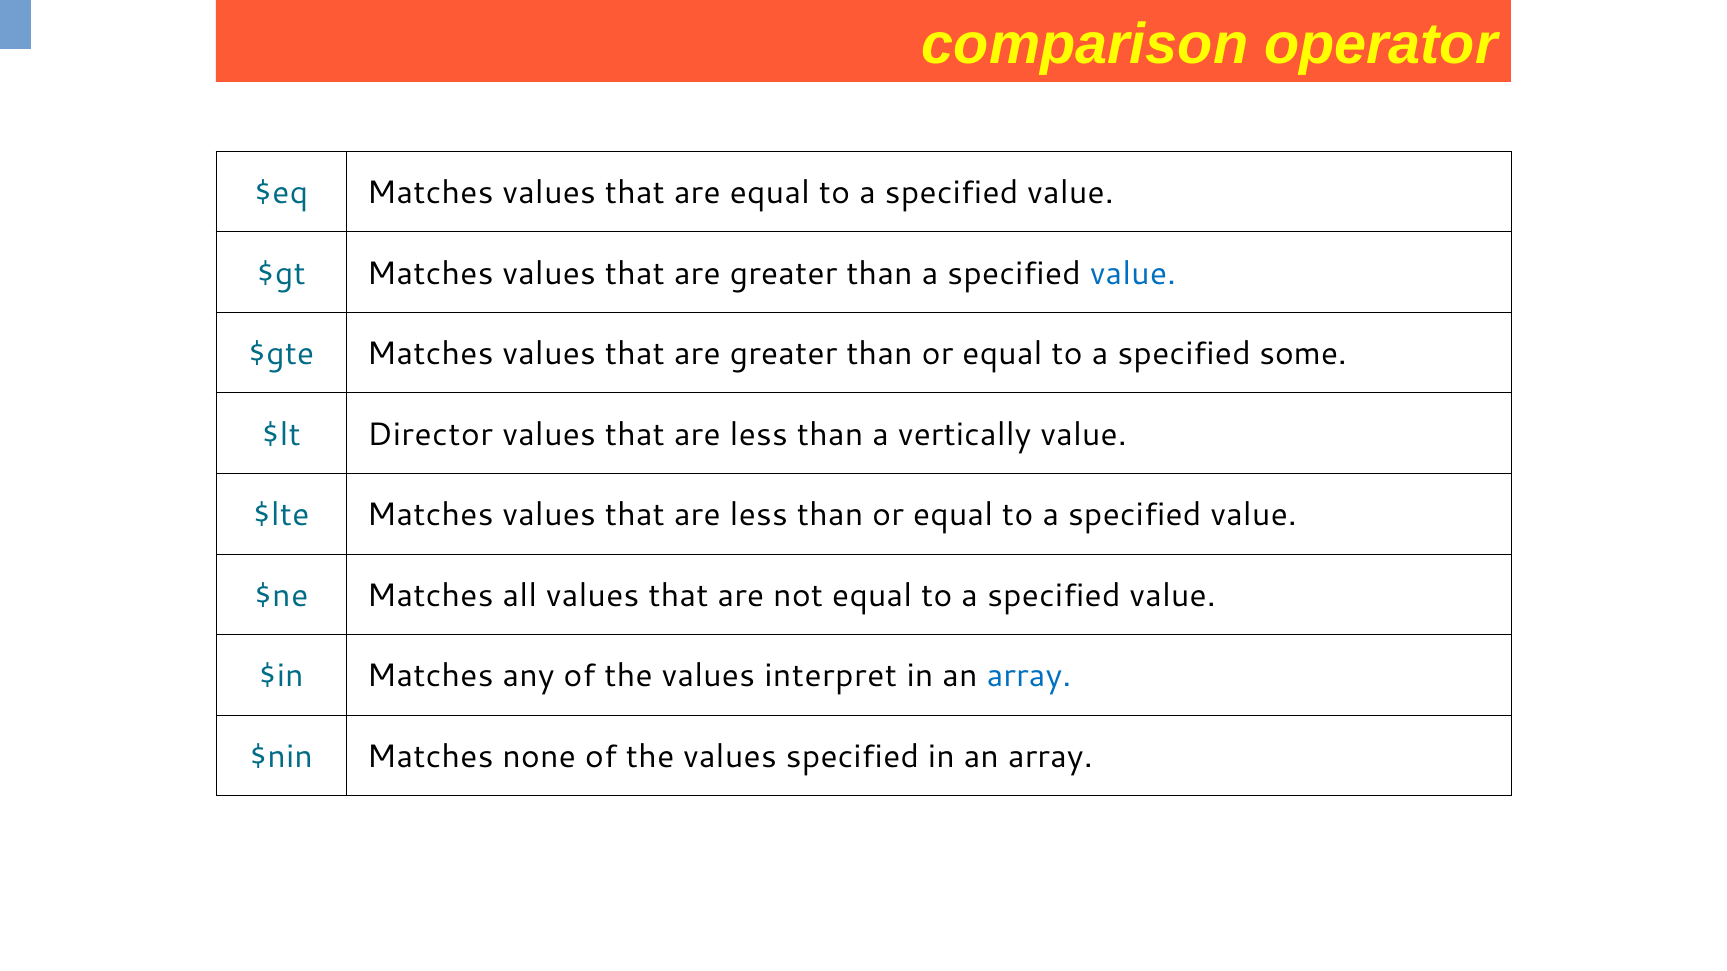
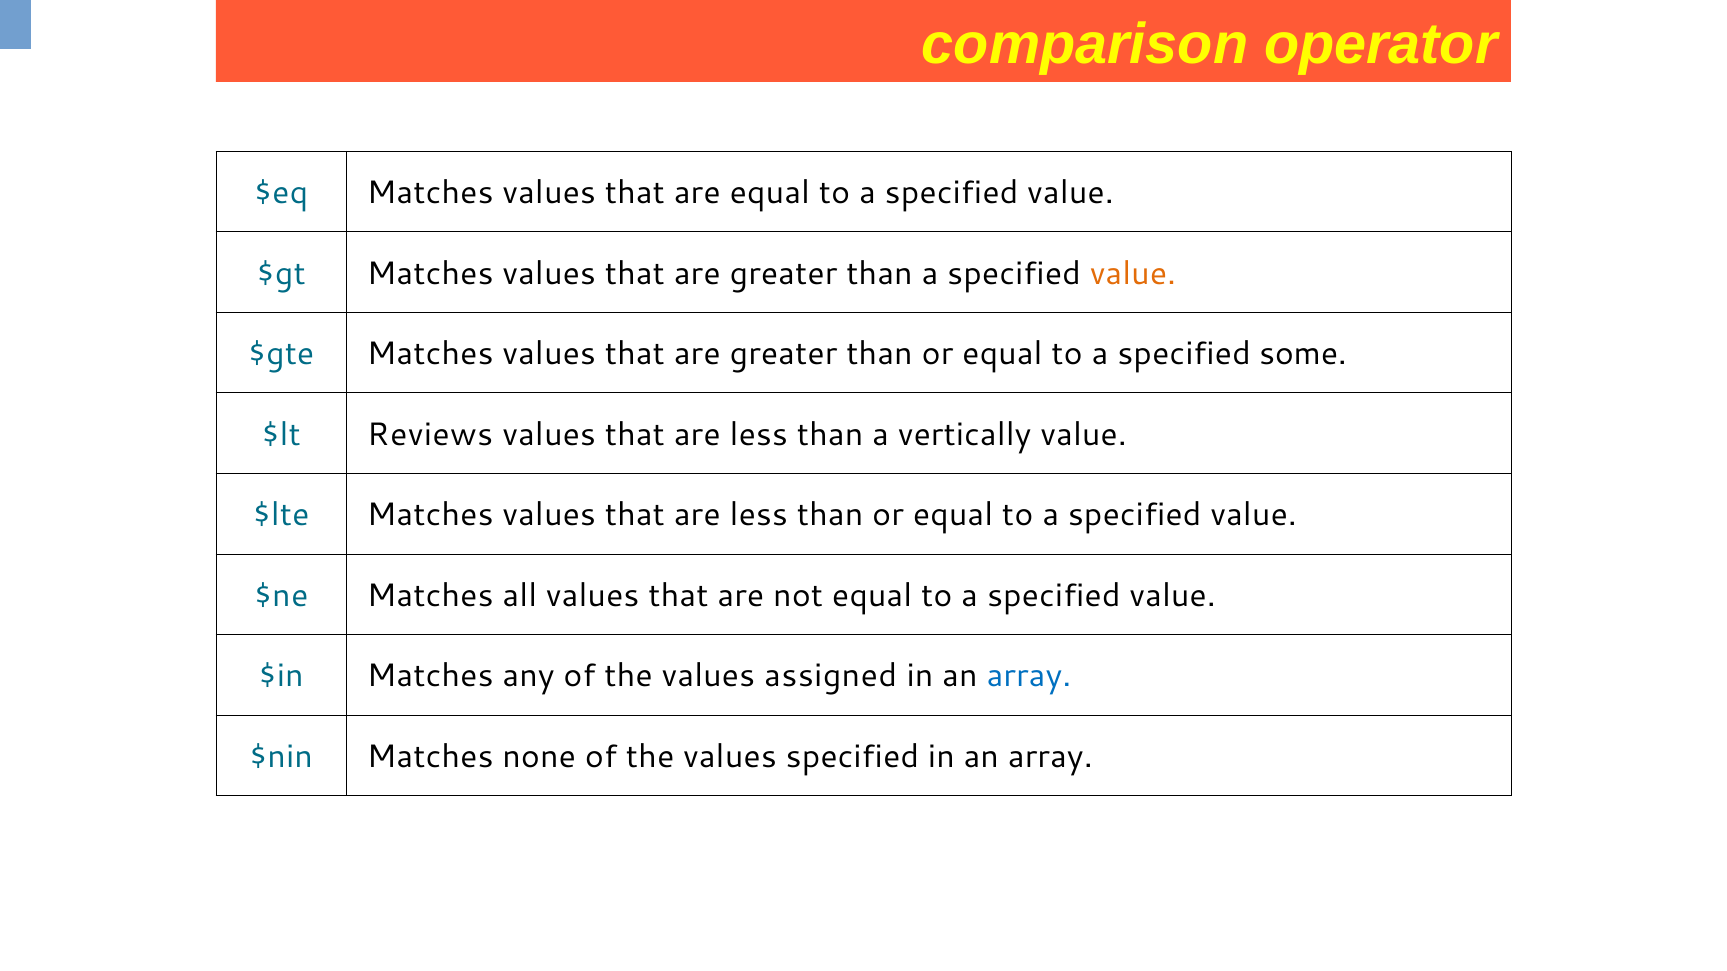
value colour: blue -> orange (1133, 274)
Director: Director -> Reviews (430, 435)
interpret: interpret -> assigned (831, 677)
